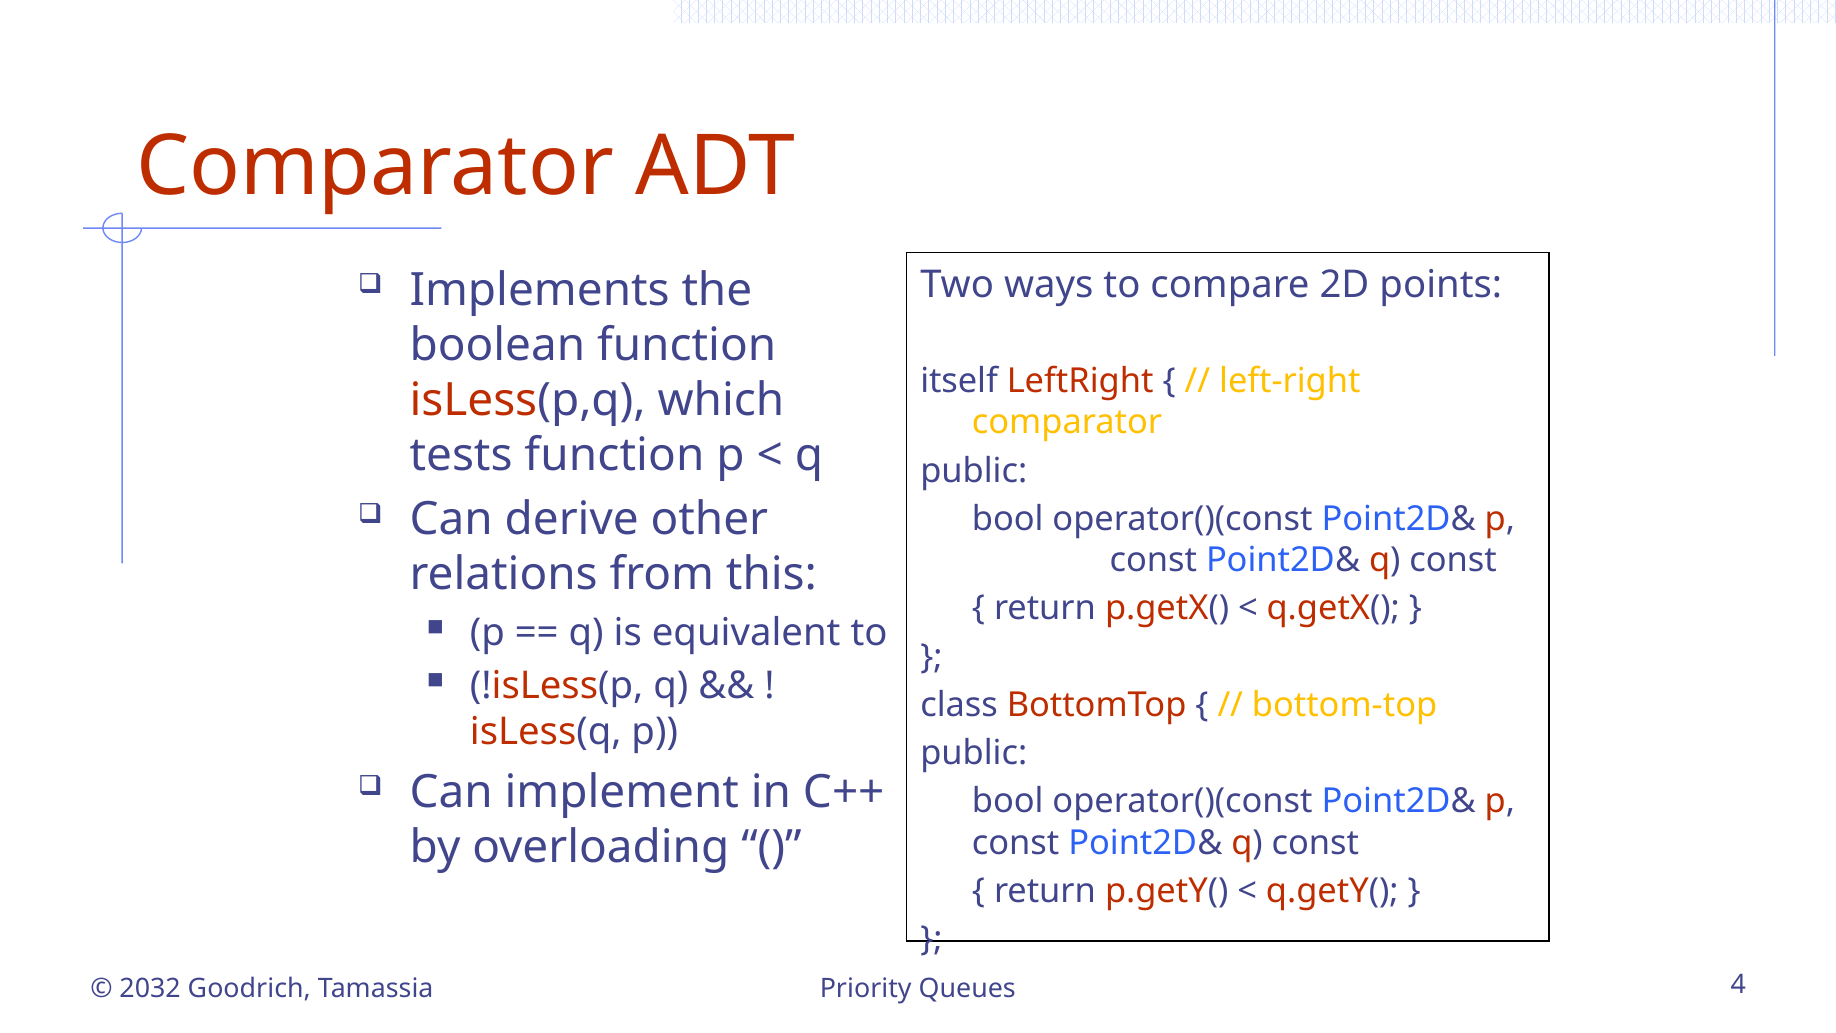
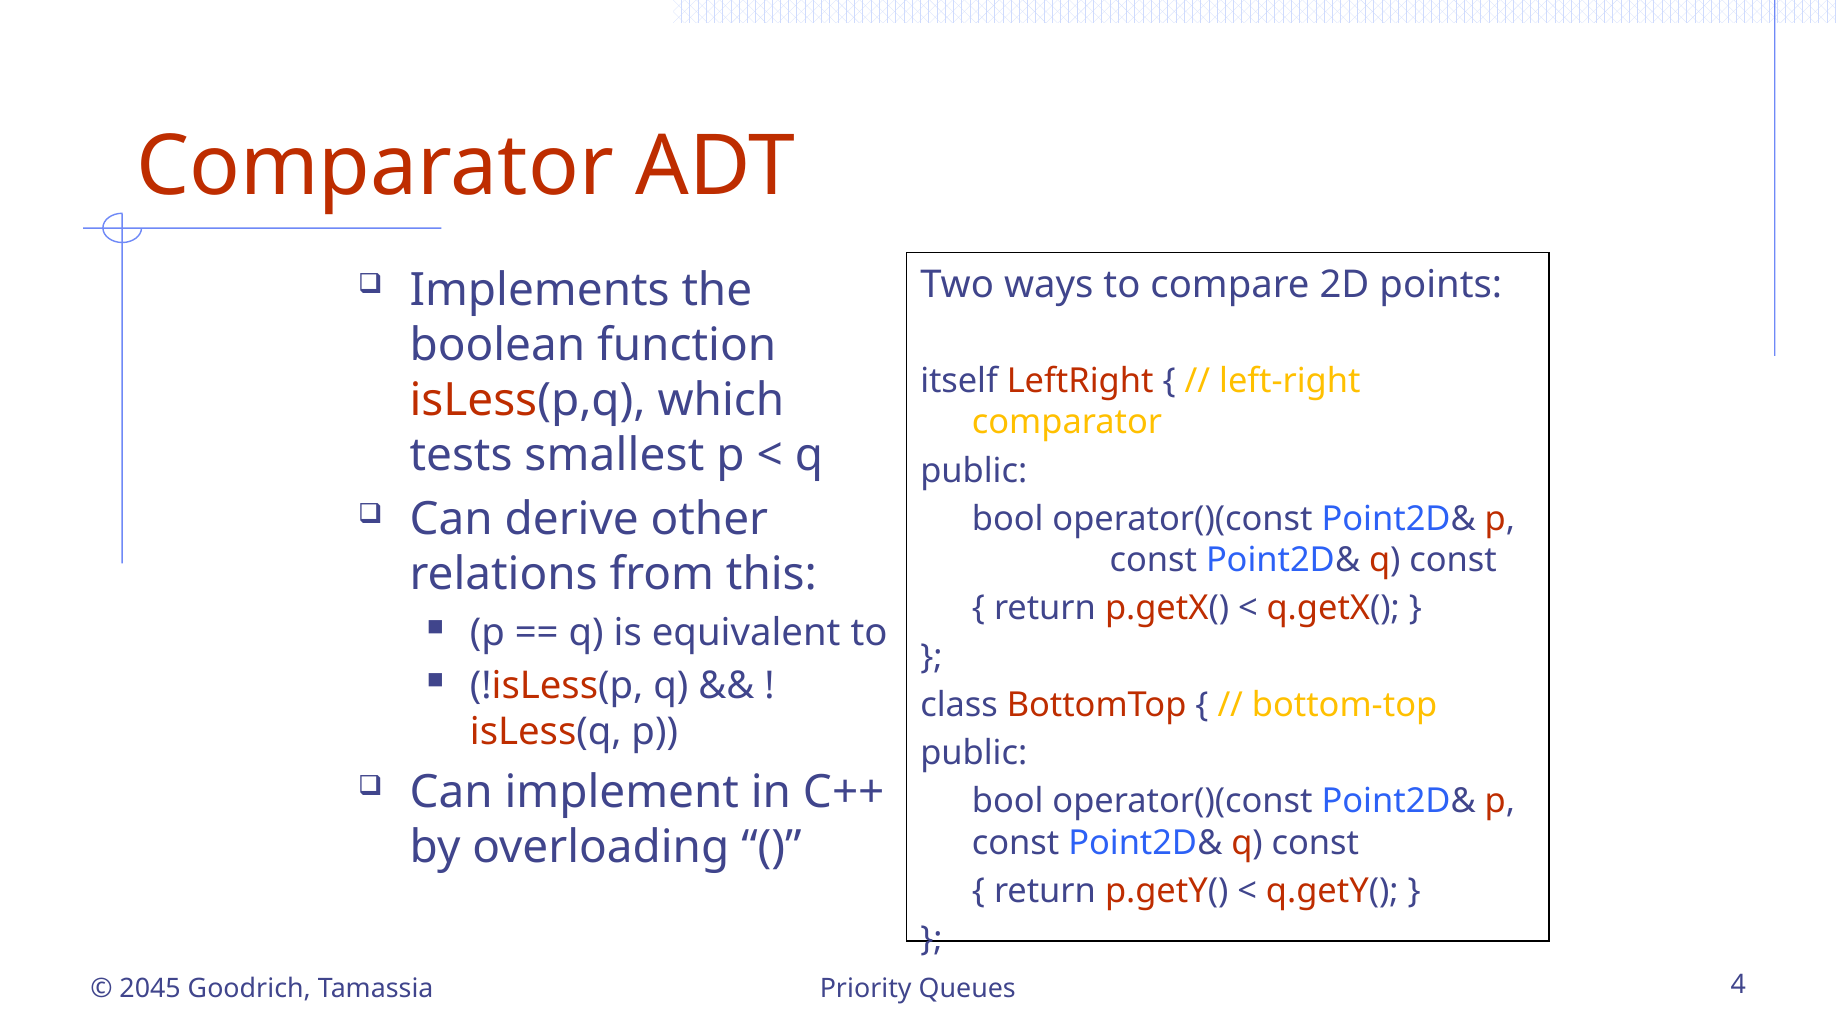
tests function: function -> smallest (614, 455)
2032: 2032 -> 2045 (150, 989)
